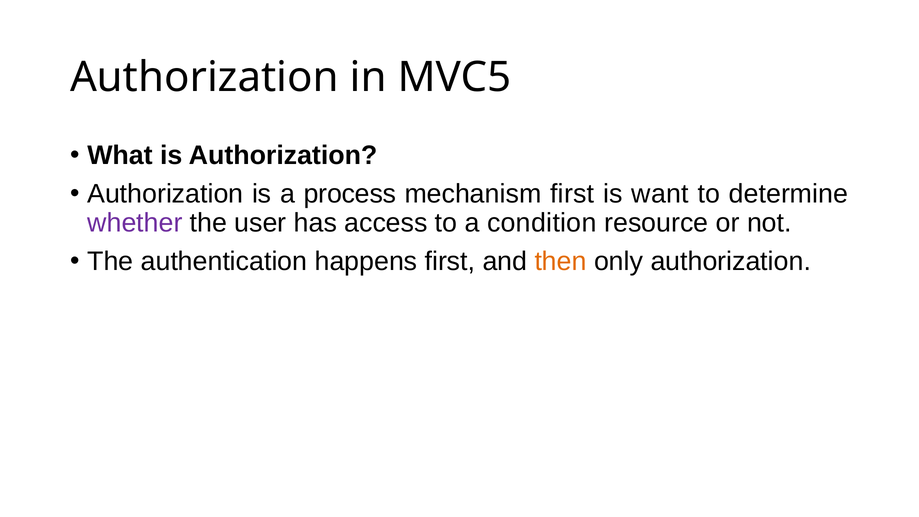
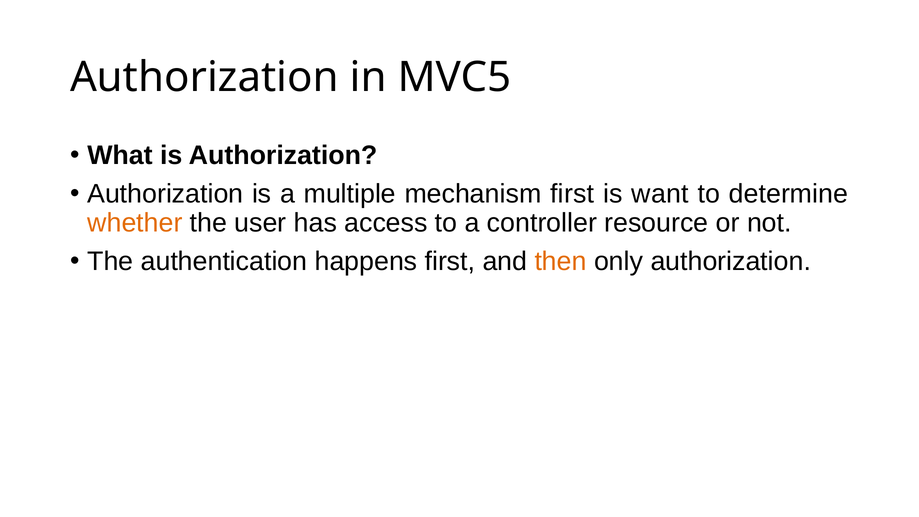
process: process -> multiple (350, 194)
whether colour: purple -> orange (135, 223)
condition: condition -> controller (542, 223)
